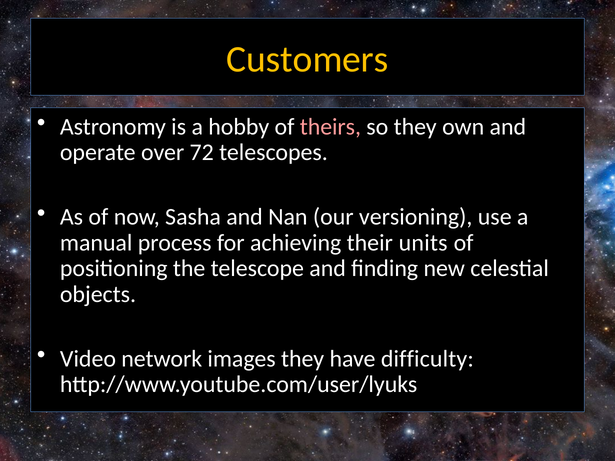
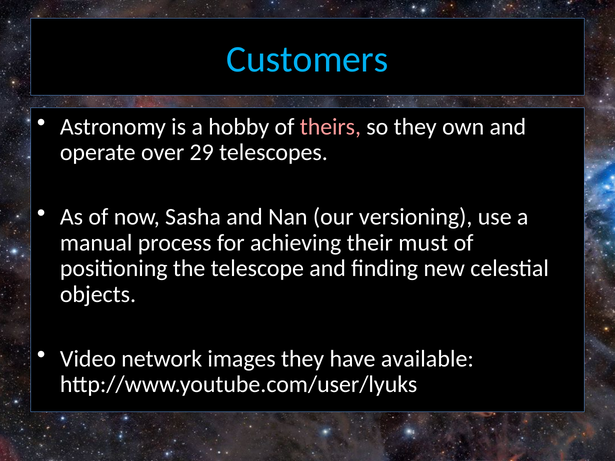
Customers colour: yellow -> light blue (307, 60)
72: 72 -> 29 (202, 153)
units: units -> must (423, 243)
difficulty: difficulty -> available (427, 359)
